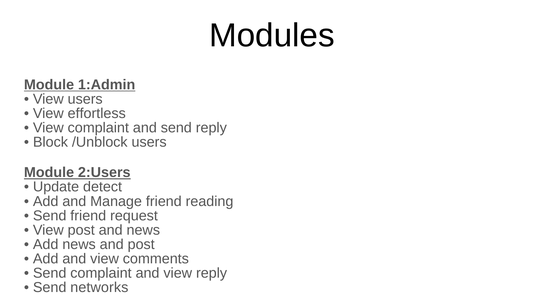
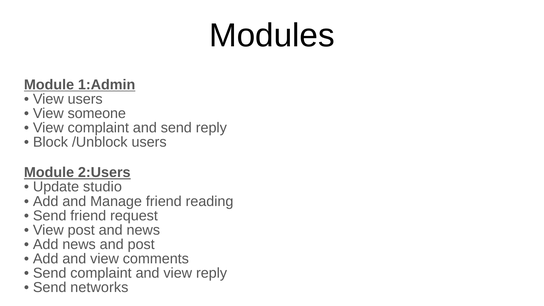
effortless: effortless -> someone (97, 113)
detect: detect -> studio (102, 187)
